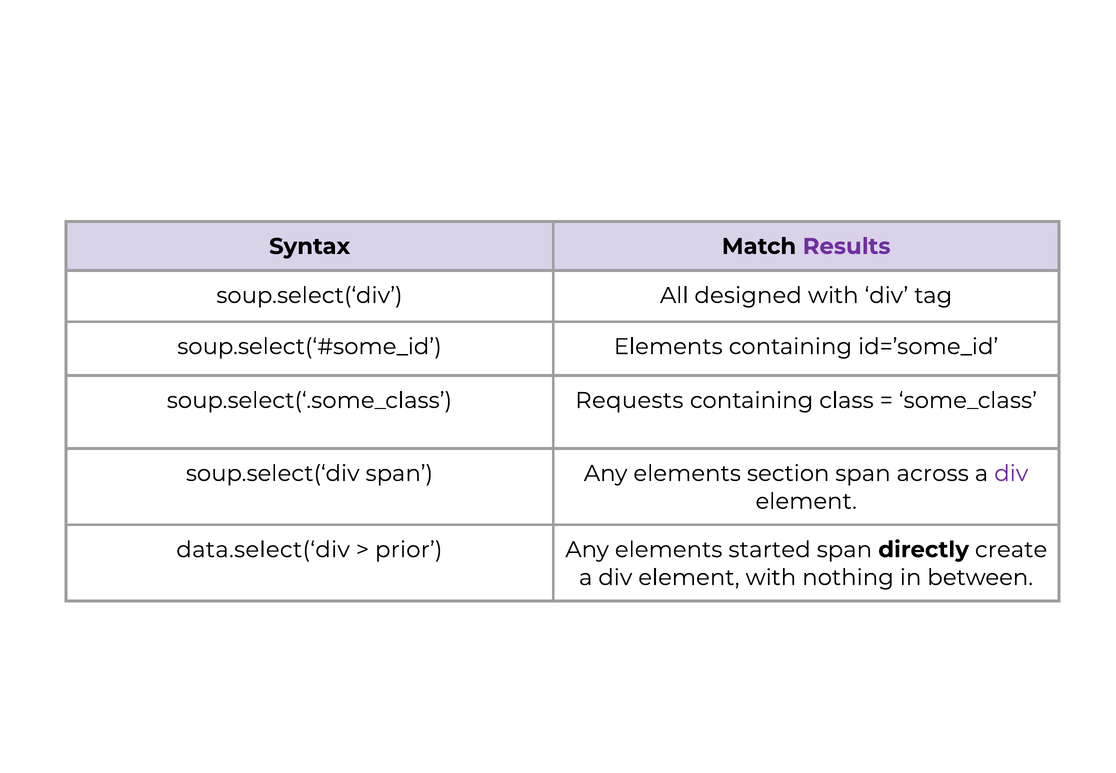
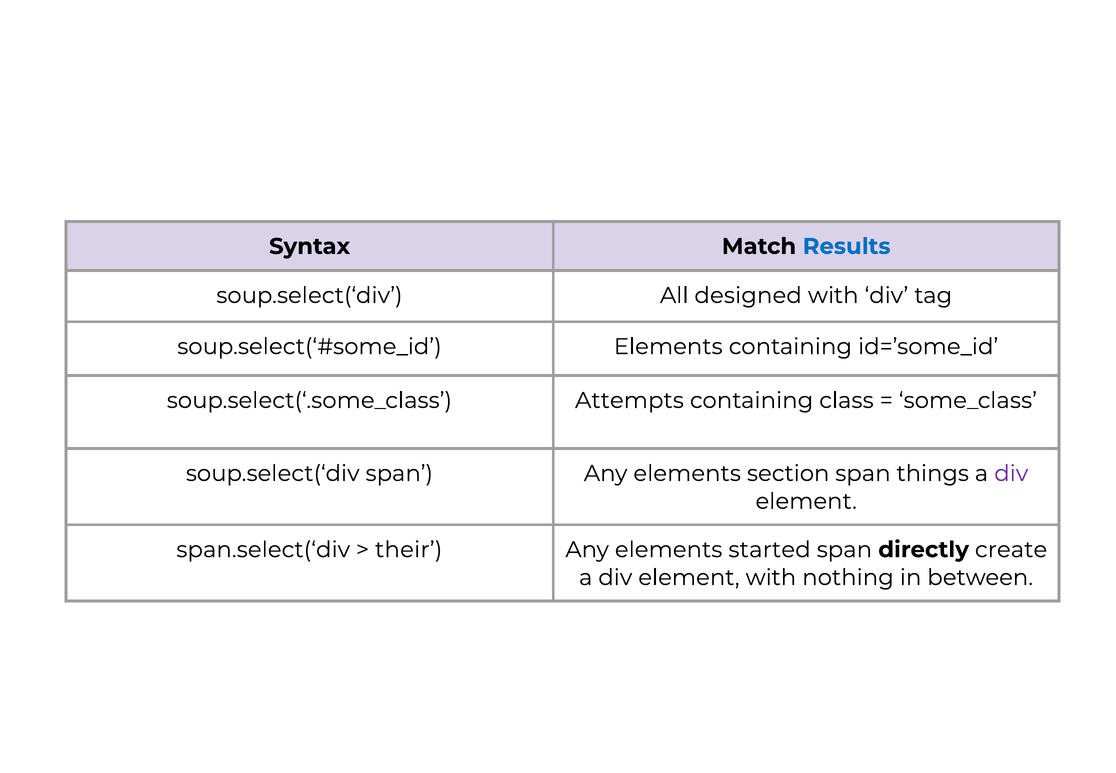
Results colour: purple -> blue (847, 246)
Requests: Requests -> Attempts (629, 400)
across: across -> things (933, 473)
data.select(‘div: data.select(‘div -> span.select(‘div (263, 549)
prior: prior -> their (409, 549)
